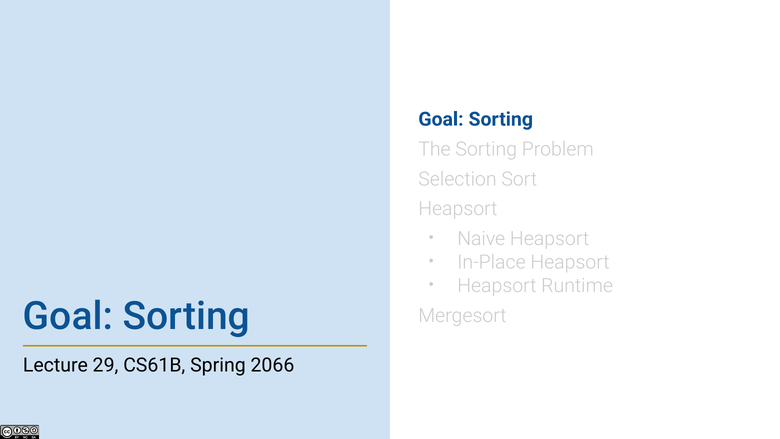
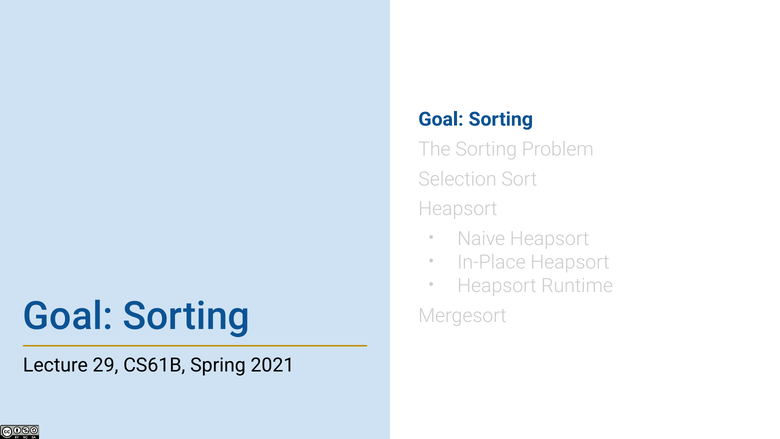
2066: 2066 -> 2021 (272, 365)
